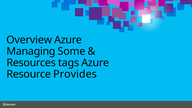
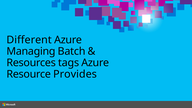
Overview: Overview -> Different (29, 40)
Some: Some -> Batch (72, 51)
